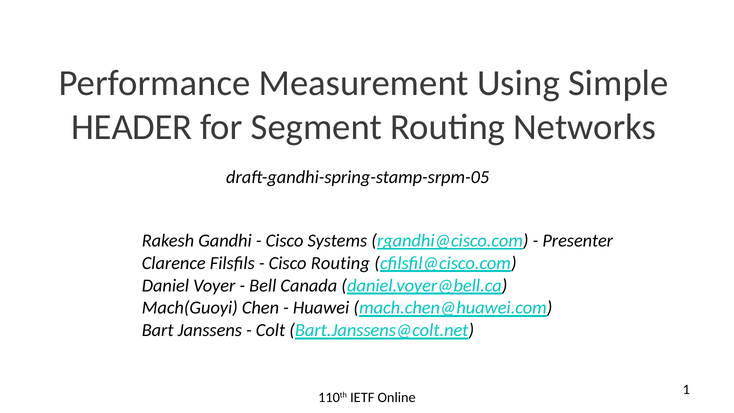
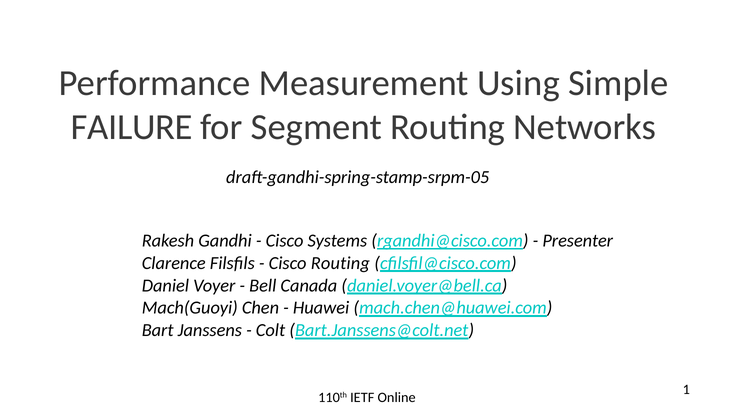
HEADER: HEADER -> FAILURE (132, 127)
